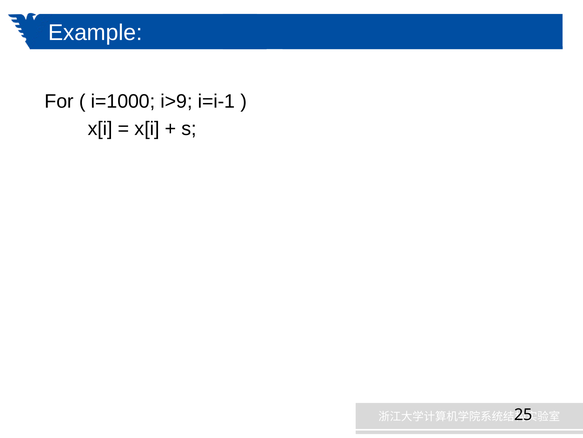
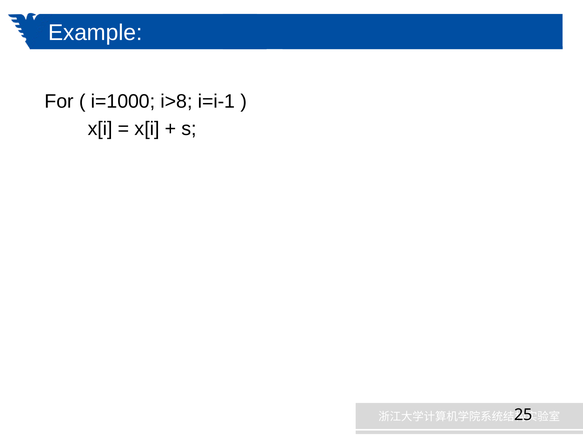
i>9: i>9 -> i>8 (177, 101)
